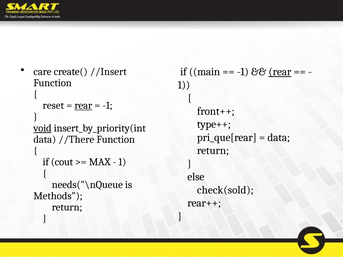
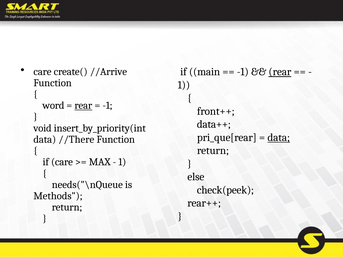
//Insert: //Insert -> //Arrive (108, 72)
reset: reset -> word (53, 106)
type++: type++ -> data++ (214, 124)
void underline: present -> none (42, 128)
data underline: none -> present (279, 138)
if cout: cout -> care (62, 162)
check(sold: check(sold -> check(peek (225, 190)
